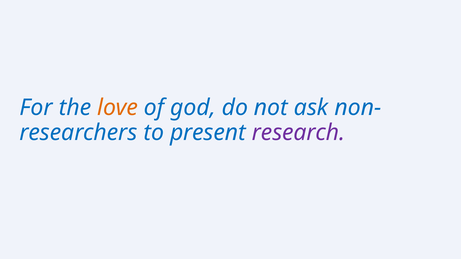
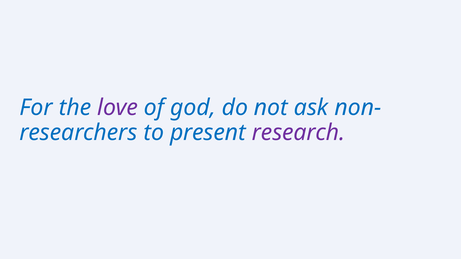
love colour: orange -> purple (118, 108)
